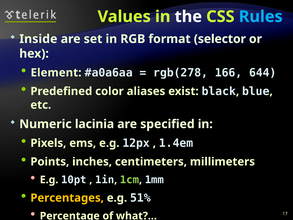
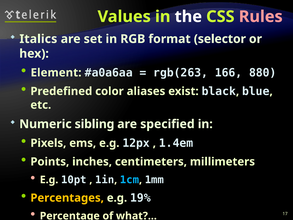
Rules colour: light blue -> pink (261, 17)
Inside: Inside -> Italics (38, 39)
rgb(278: rgb(278 -> rgb(263 (181, 73)
644: 644 -> 880 (263, 73)
lacinia: lacinia -> sibling (95, 124)
1cm colour: light green -> light blue (130, 180)
51%: 51% -> 19% (140, 198)
